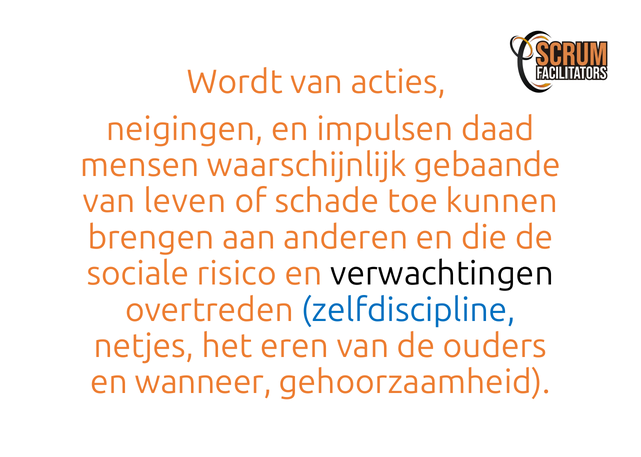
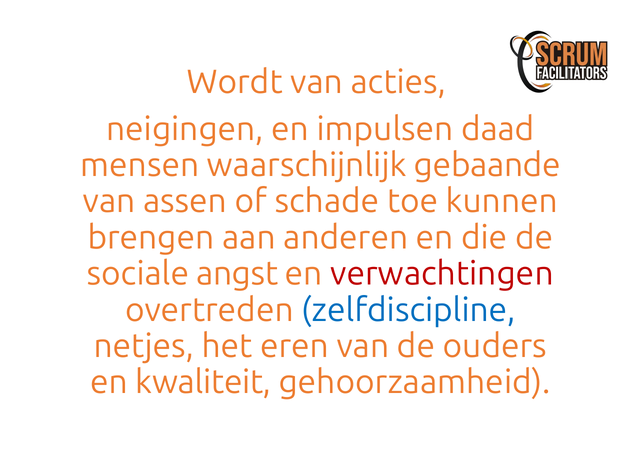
leven: leven -> assen (185, 201)
risico: risico -> angst (237, 274)
verwachtingen colour: black -> red (442, 274)
wanneer: wanneer -> kwaliteit (203, 382)
